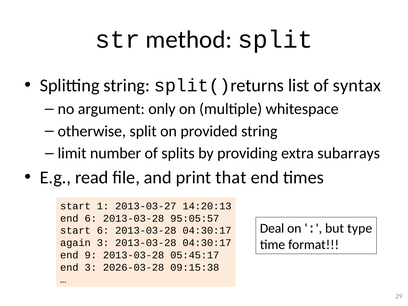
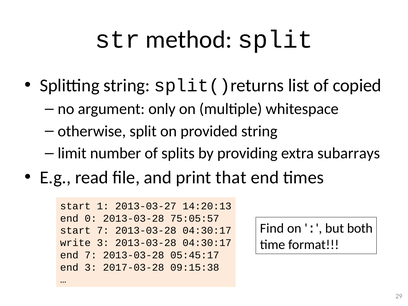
syntax: syntax -> copied (357, 86)
end 6: 6 -> 0 (91, 218)
95:05:57: 95:05:57 -> 75:05:57 (195, 218)
Deal: Deal -> Find (272, 228)
type: type -> both (360, 228)
start 6: 6 -> 7 (103, 231)
again: again -> write (75, 243)
end 9: 9 -> 7 (91, 255)
2026-03-28: 2026-03-28 -> 2017-03-28 (134, 267)
